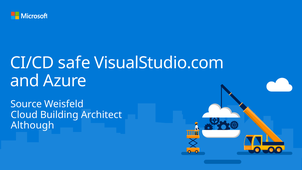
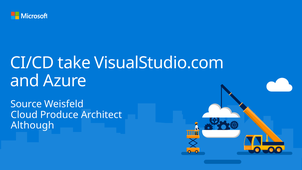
safe: safe -> take (74, 63)
Building: Building -> Produce (59, 115)
